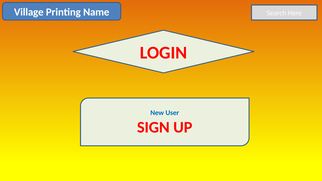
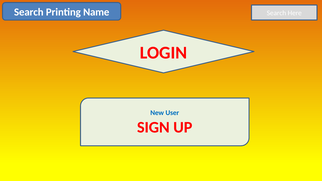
Village: Village -> Search (29, 12)
